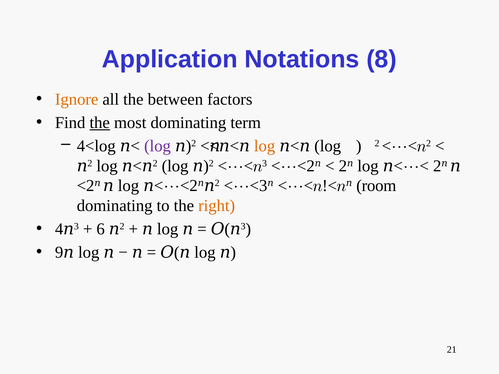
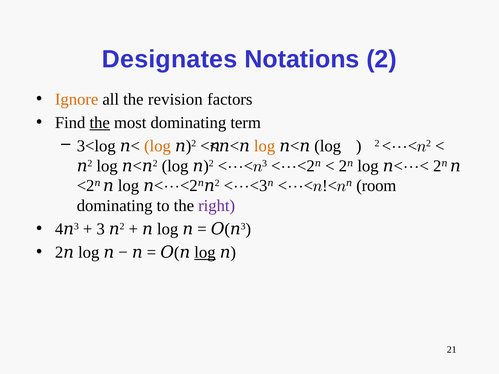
Application: Application -> Designates (170, 59)
Notations 8: 8 -> 2 (382, 59)
between: between -> revision (175, 99)
4<log: 4<log -> 3<log (96, 146)
log colour: purple -> orange (158, 146)
right colour: orange -> purple (217, 206)
6: 6 -> 3 (101, 229)
9: 9 -> 2 (59, 252)
log underline: none -> present (205, 252)
